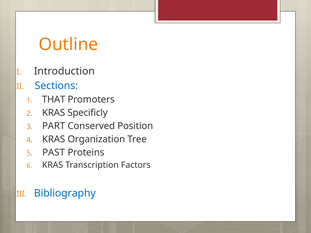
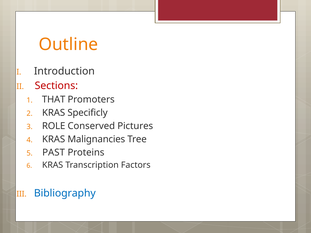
Sections colour: blue -> red (56, 86)
PART: PART -> ROLE (54, 126)
Position: Position -> Pictures (135, 126)
Organization: Organization -> Malignancies (96, 139)
